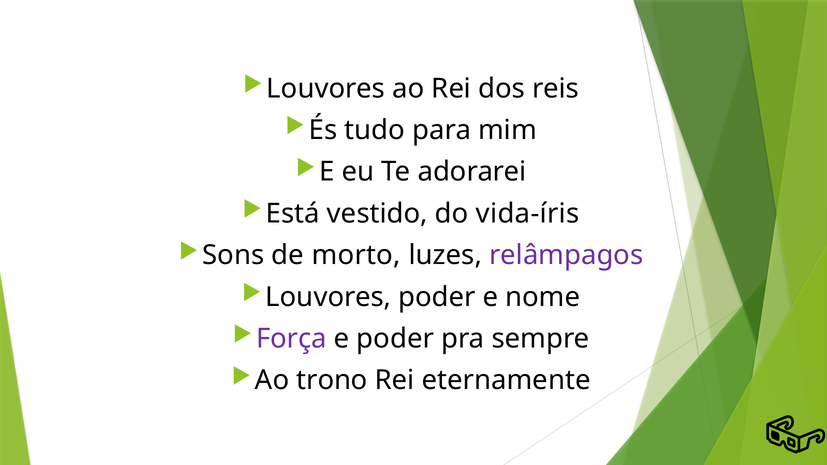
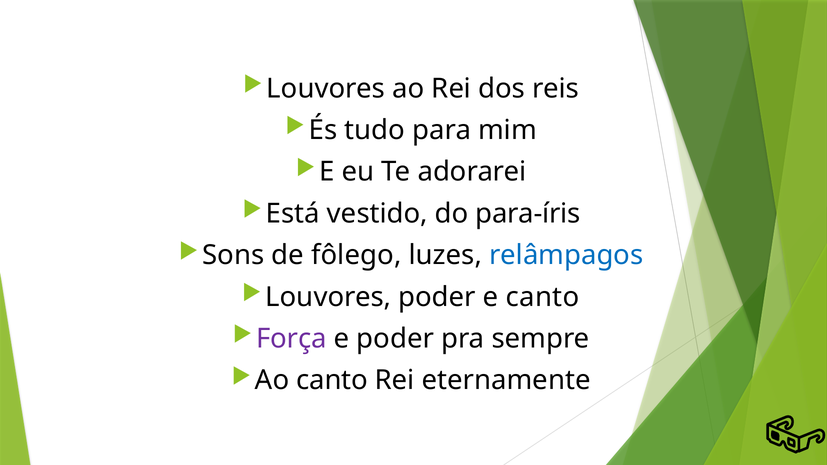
vida-íris: vida-íris -> para-íris (528, 214)
morto: morto -> fôlego (356, 255)
relâmpagos colour: purple -> blue (566, 255)
e nome: nome -> canto (543, 297)
Ao trono: trono -> canto (332, 380)
